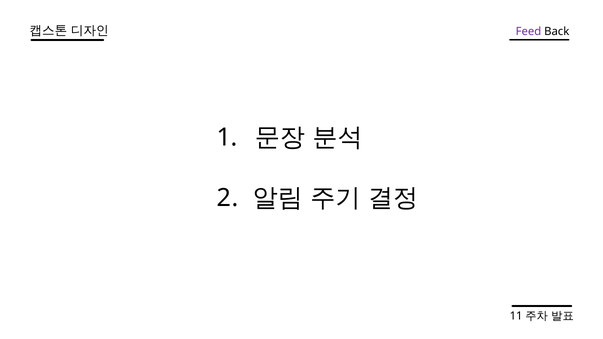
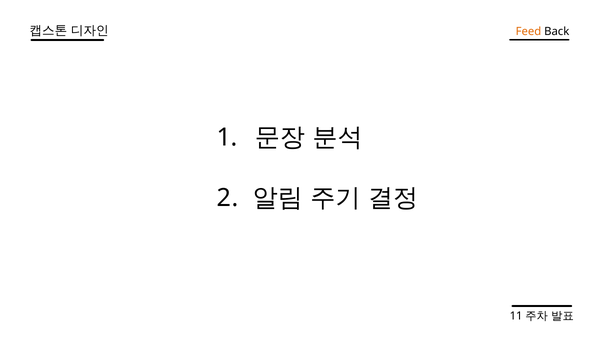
Feed colour: purple -> orange (529, 31)
